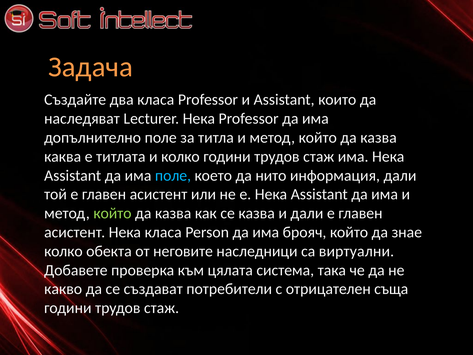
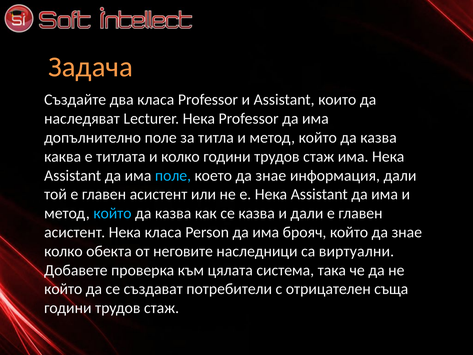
което да нито: нито -> знае (271, 175)
който colour: light green -> light blue (112, 213)
какво: какво -> който (63, 289)
